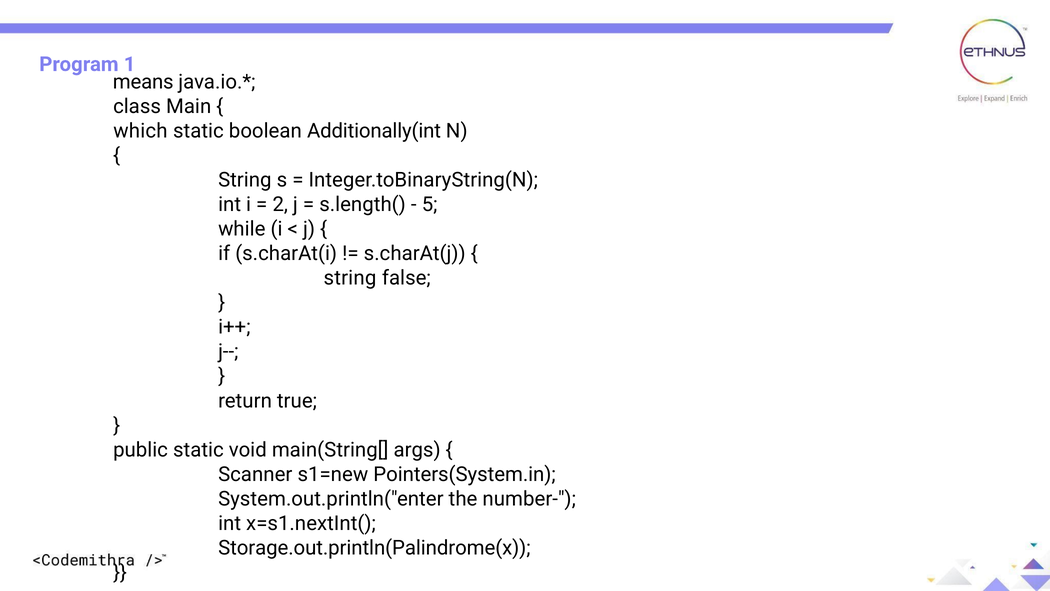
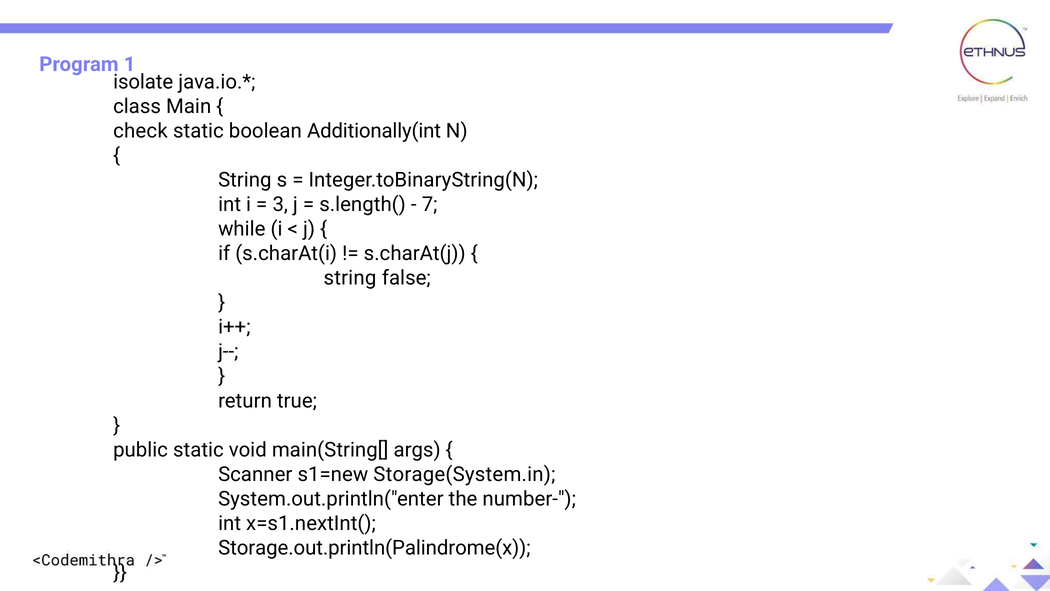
means: means -> isolate (143, 82)
which: which -> check (140, 131)
2: 2 -> 3 (280, 204)
5: 5 -> 7 (430, 204)
Pointers(System.in: Pointers(System.in -> Storage(System.in (464, 474)
